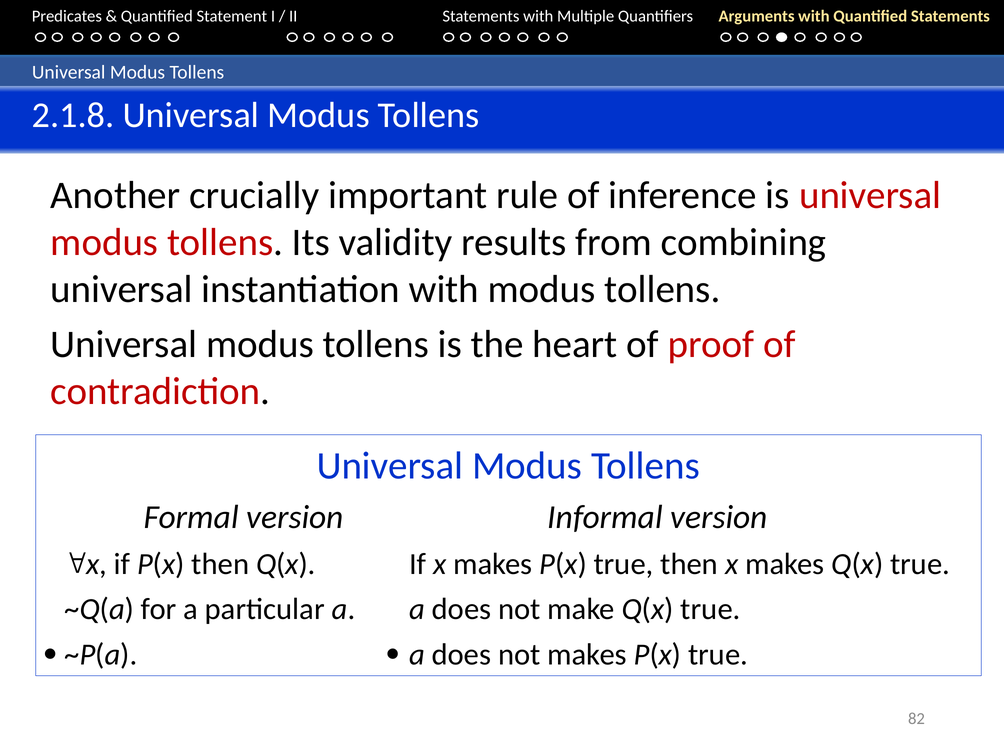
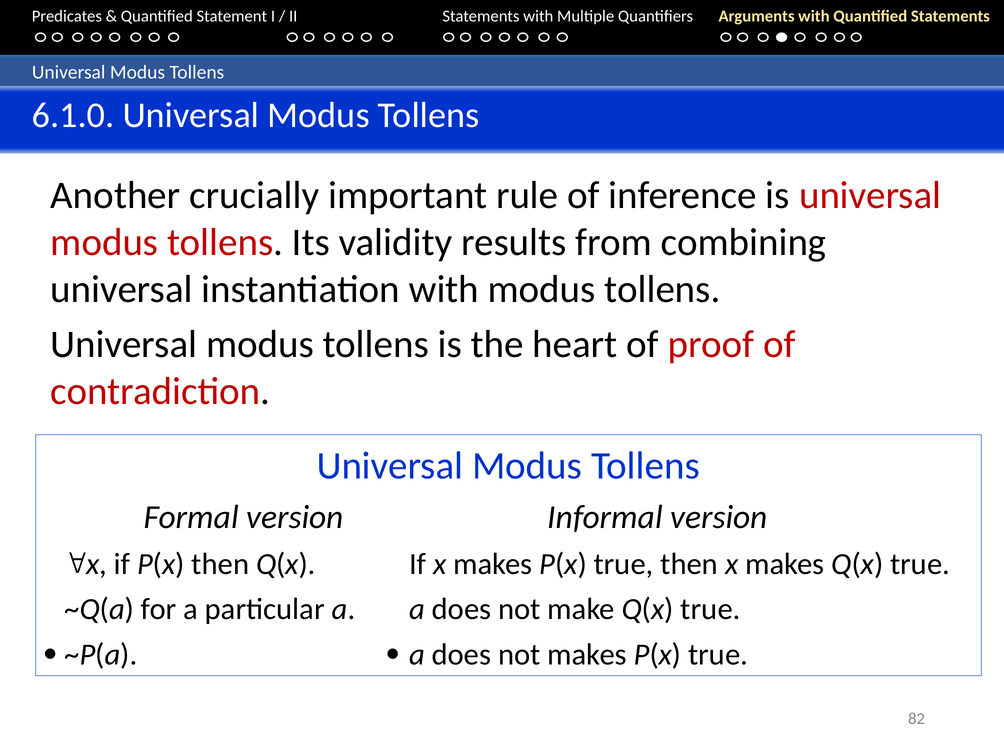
2.1.8: 2.1.8 -> 6.1.0 (73, 115)
